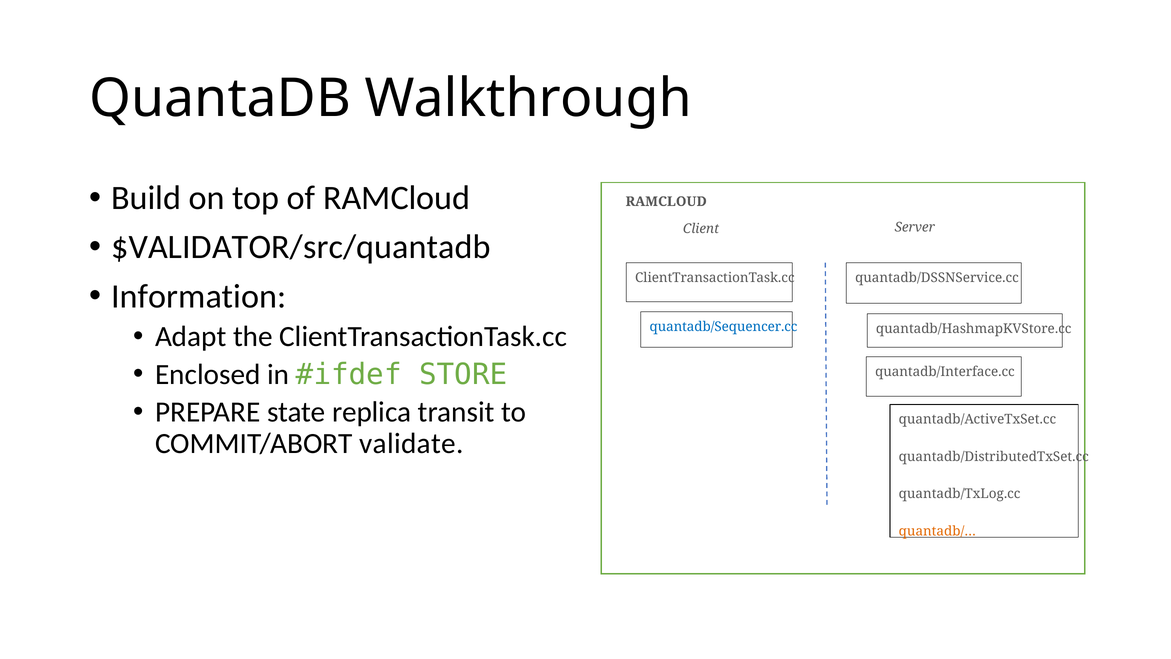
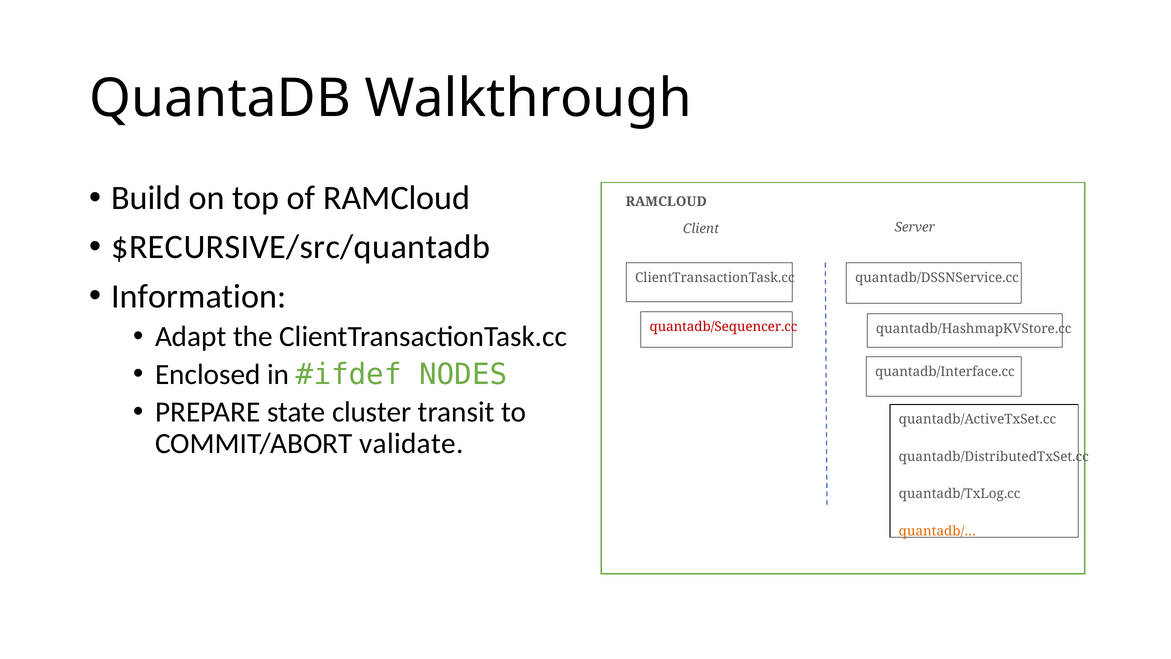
$VALIDATOR/src/quantadb: $VALIDATOR/src/quantadb -> $RECURSIVE/src/quantadb (301, 247)
quantadb/Sequencer.cc colour: blue -> red (723, 326)
STORE: STORE -> NODES (463, 374)
replica: replica -> cluster (372, 412)
